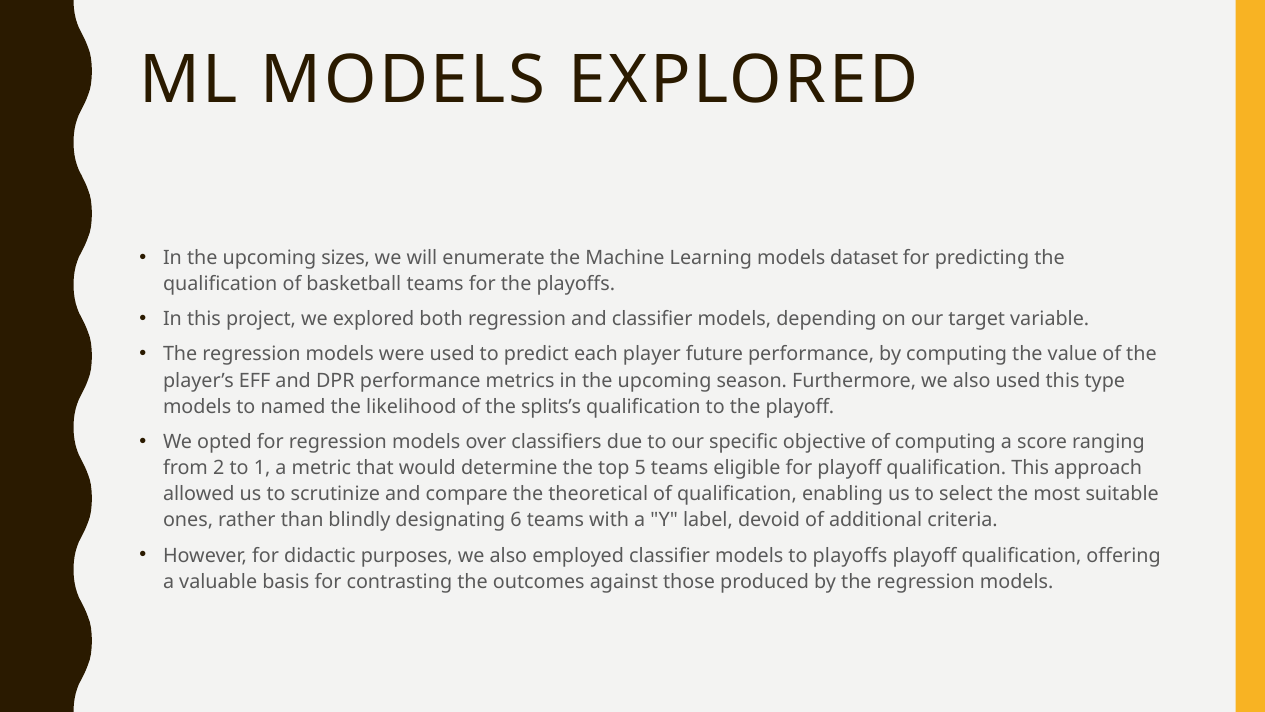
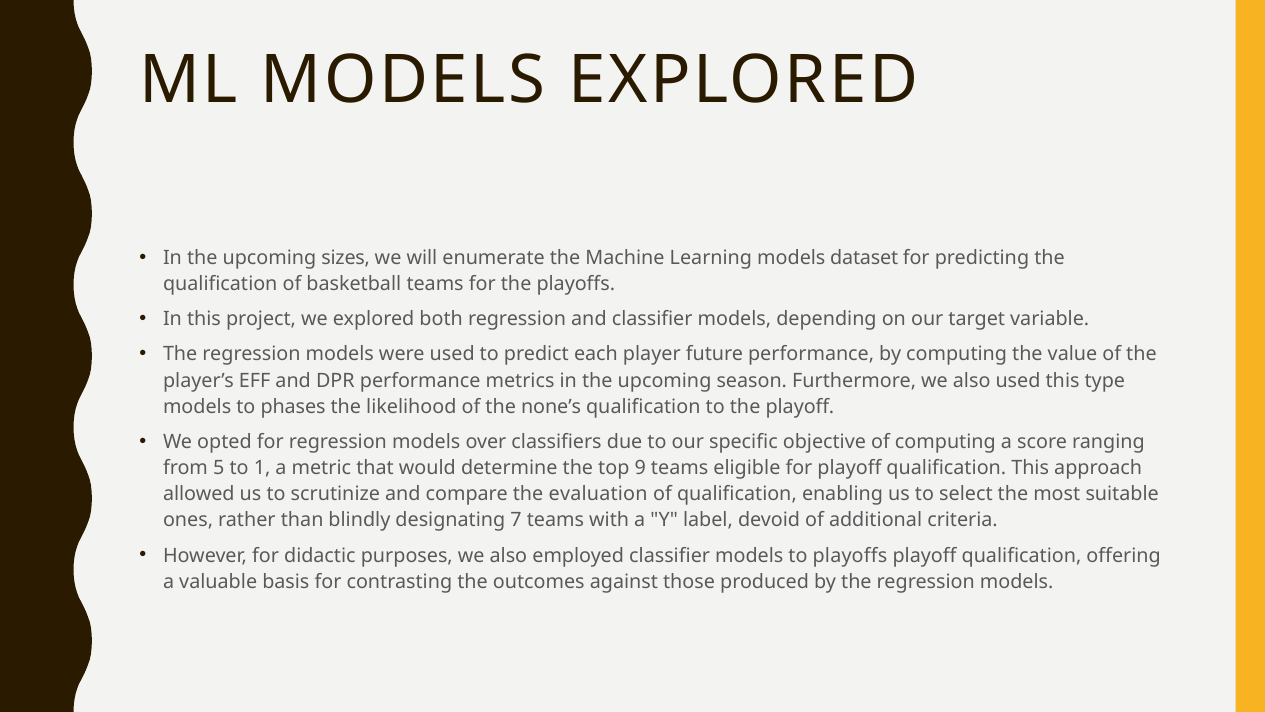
named: named -> phases (293, 406)
splits’s: splits’s -> none’s (551, 406)
2: 2 -> 5 (219, 468)
5: 5 -> 9 (640, 468)
theoretical: theoretical -> evaluation (598, 494)
6: 6 -> 7 (516, 520)
